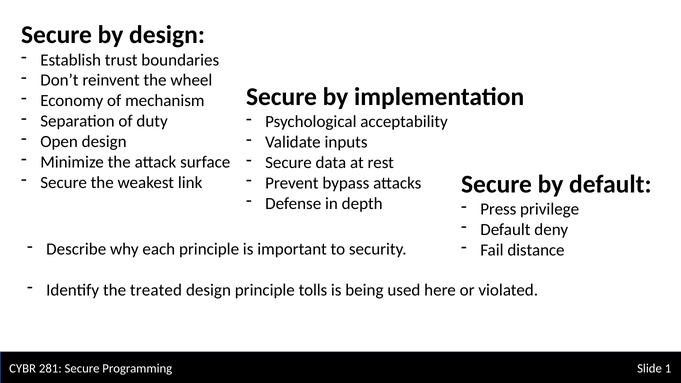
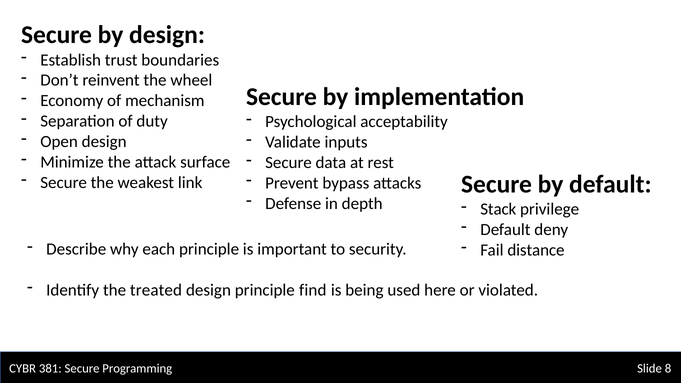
Press: Press -> Stack (498, 209)
tolls: tolls -> find (313, 290)
281: 281 -> 381 (50, 369)
1: 1 -> 8 (668, 369)
